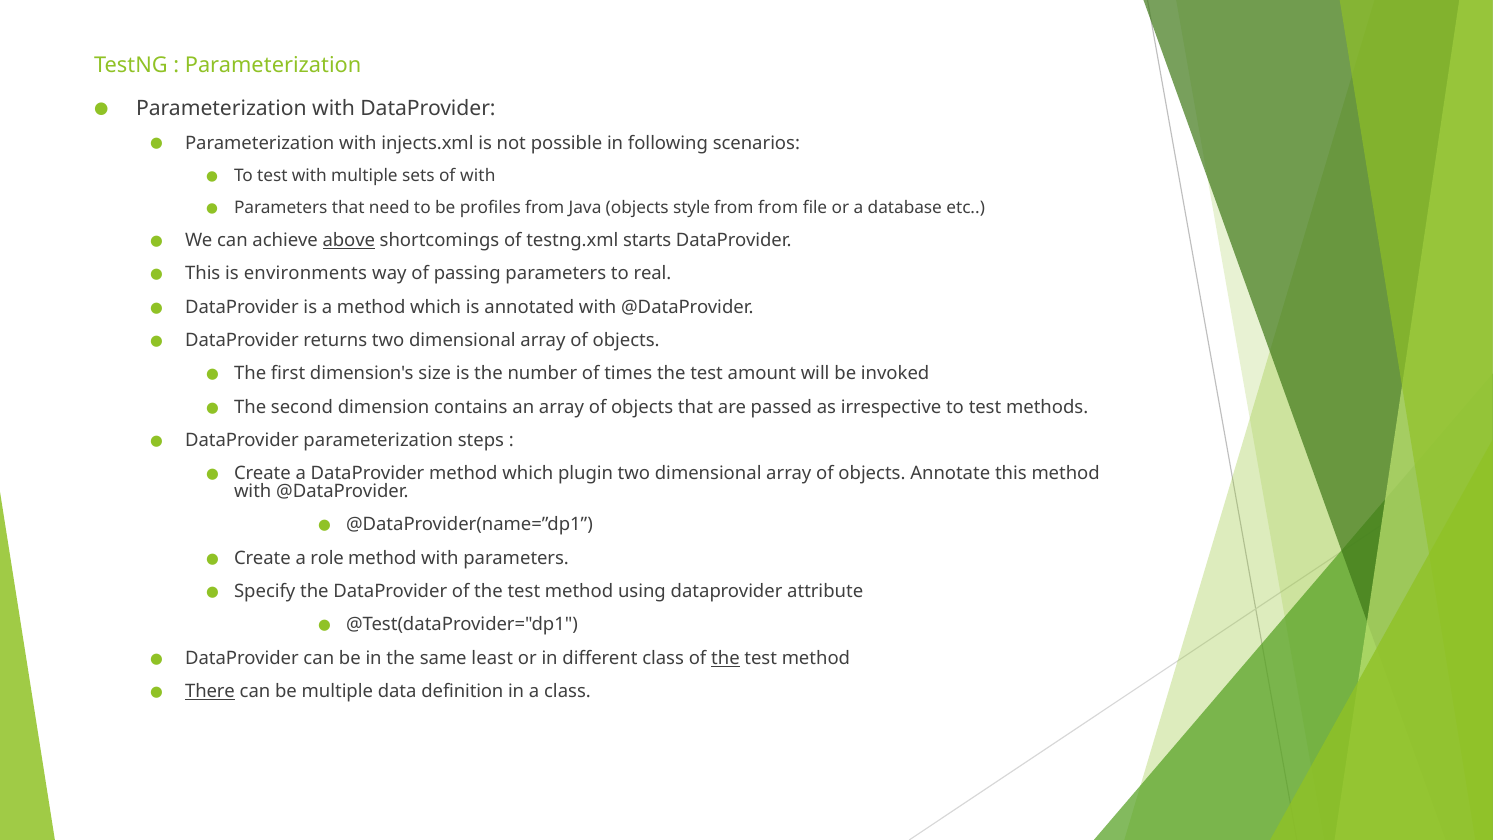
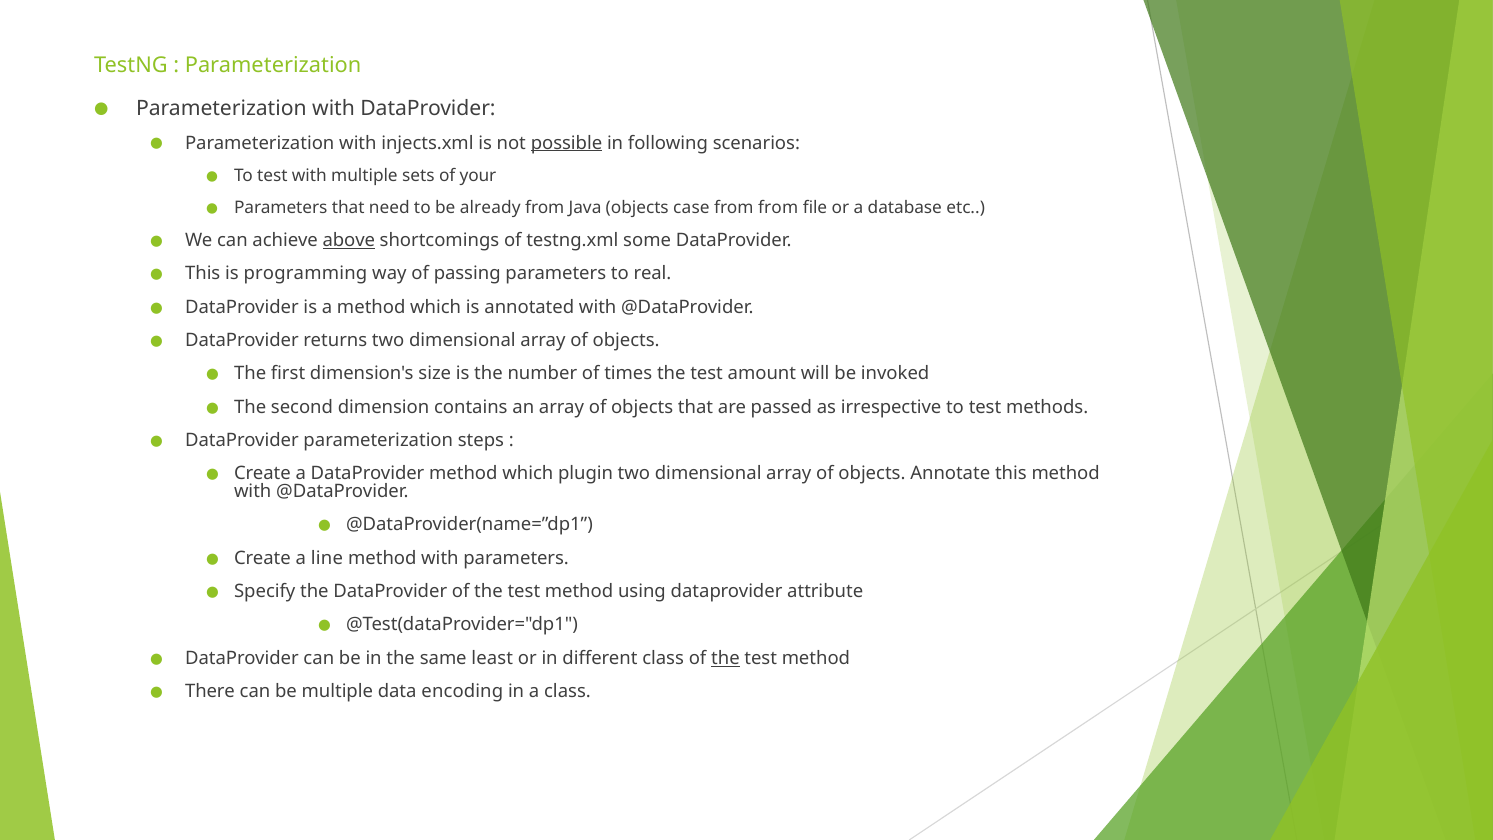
possible underline: none -> present (567, 143)
of with: with -> your (478, 176)
profiles: profiles -> already (490, 208)
style: style -> case (691, 208)
starts: starts -> some (647, 240)
environments: environments -> programming (305, 274)
role: role -> line (327, 558)
There underline: present -> none (210, 691)
definition: definition -> encoding (462, 691)
